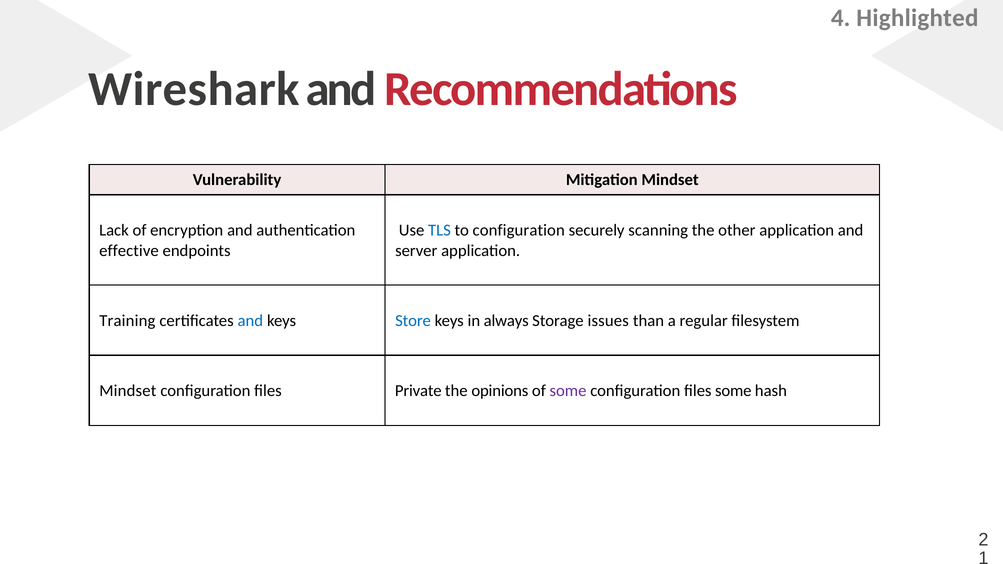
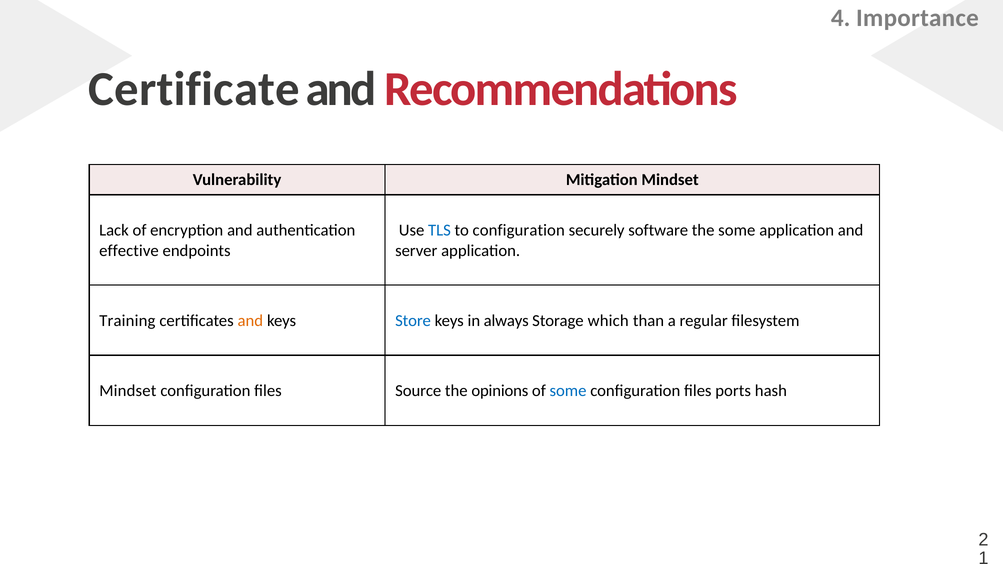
Highlighted: Highlighted -> Importance (917, 18)
Wireshark: Wireshark -> Certificate (194, 89)
scanning: scanning -> software (658, 231)
the other: other -> some (737, 231)
and colour: blue -> orange (250, 321)
issues: issues -> which (608, 321)
Private: Private -> Source (418, 391)
some colour: purple -> blue (568, 391)
files some: some -> ports (733, 391)
